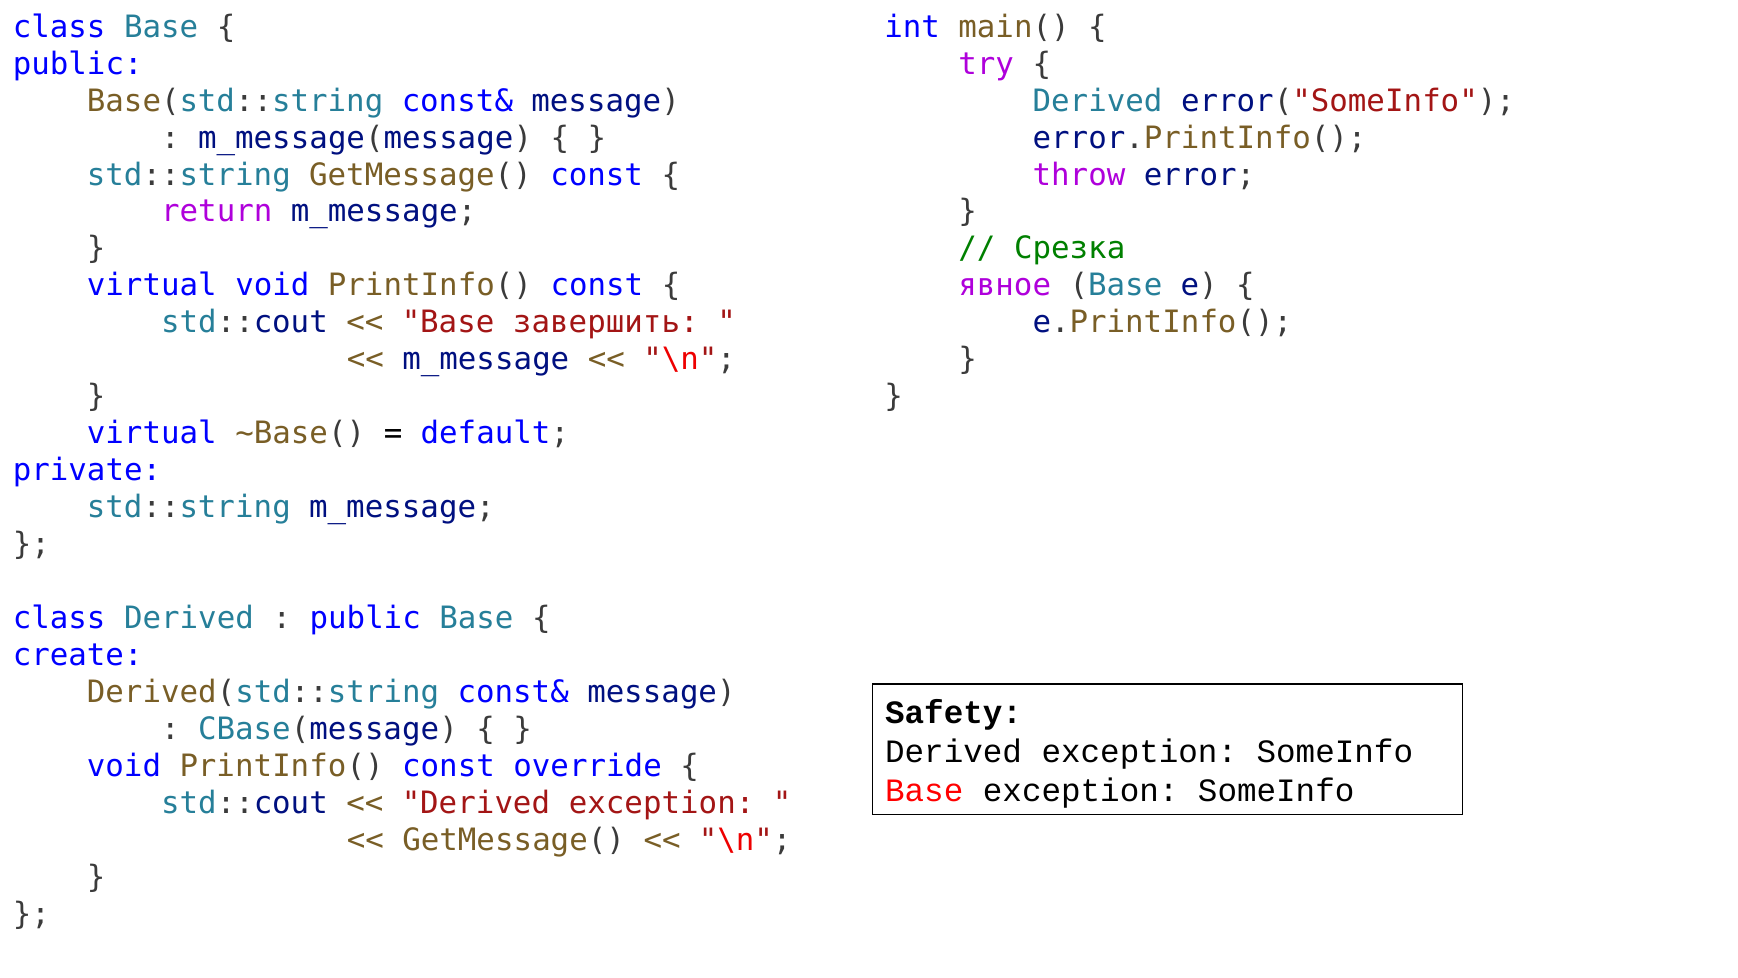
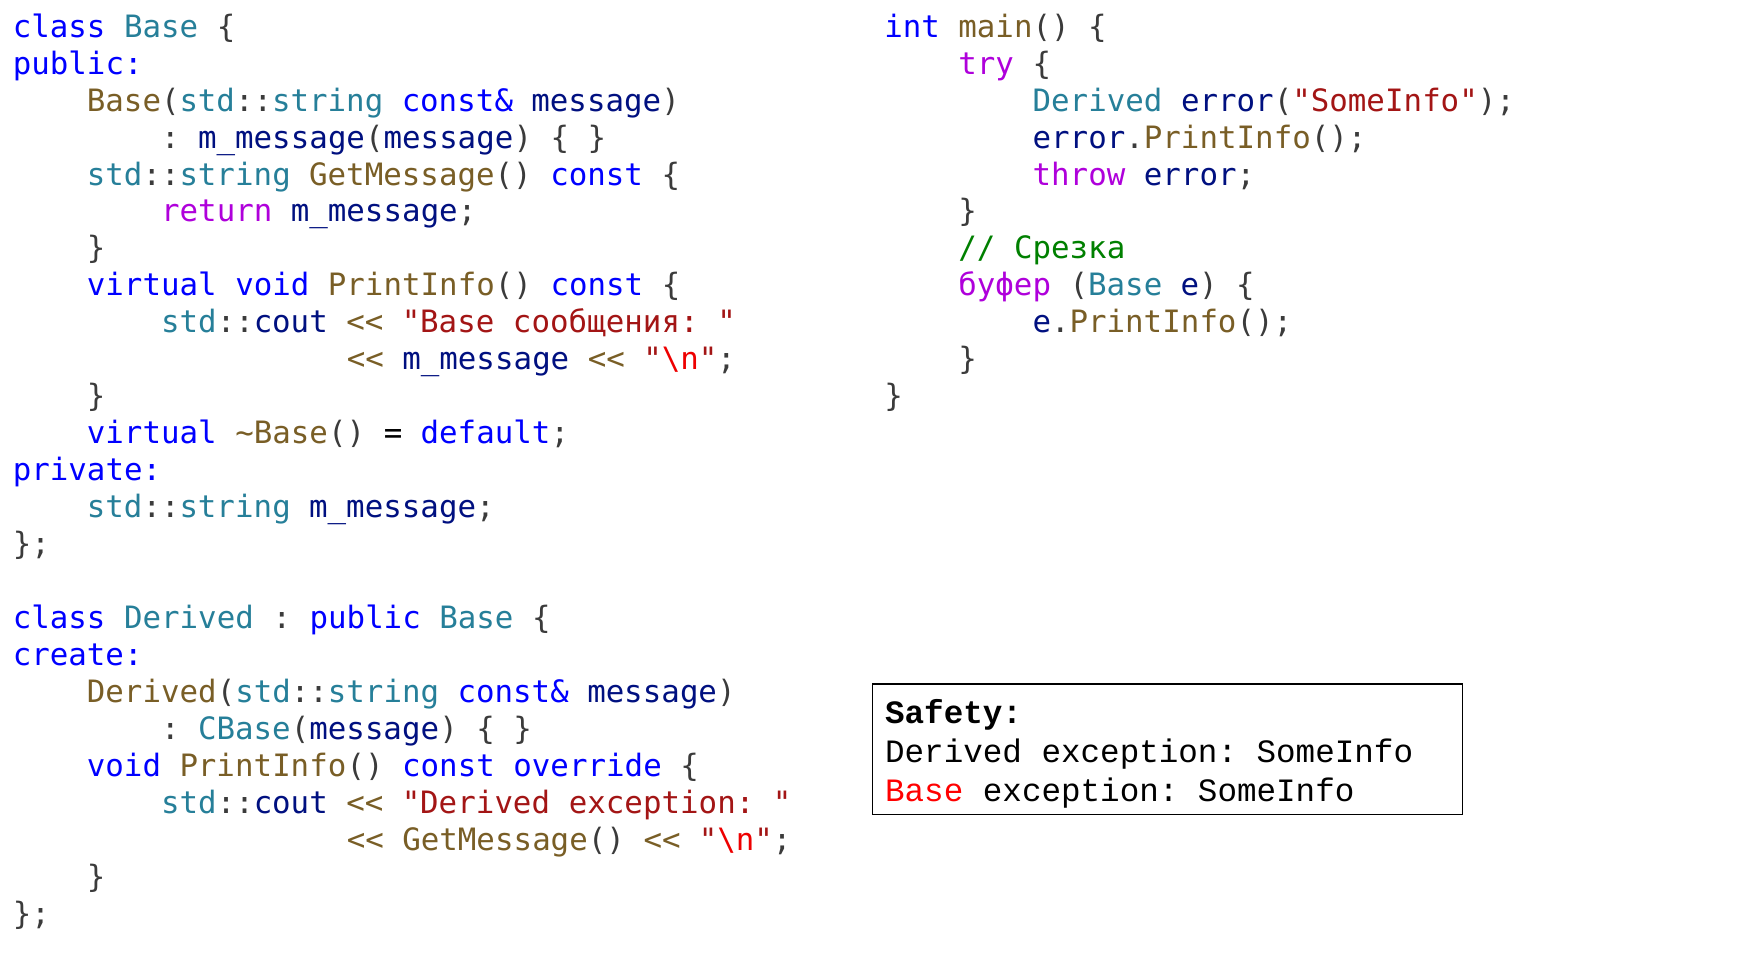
явное: явное -> буфер (1005, 286)
завершить: завершить -> сообщения (606, 323)
